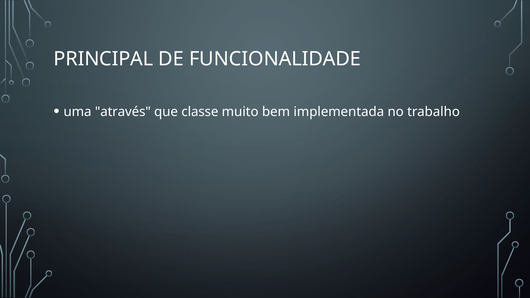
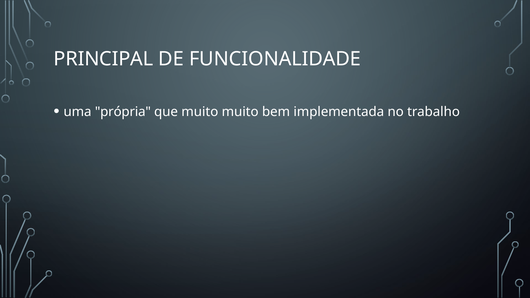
através: através -> própria (123, 112)
que classe: classe -> muito (200, 112)
